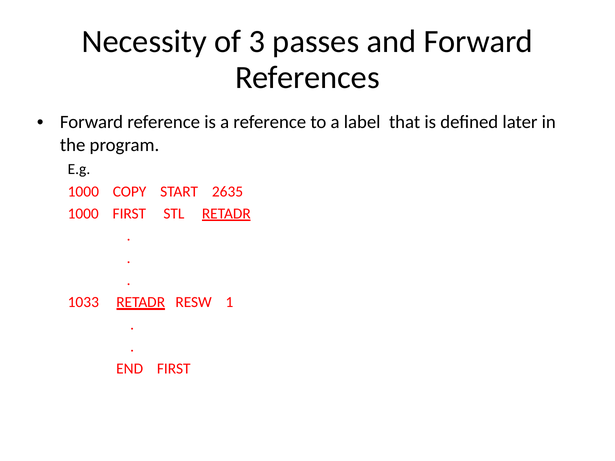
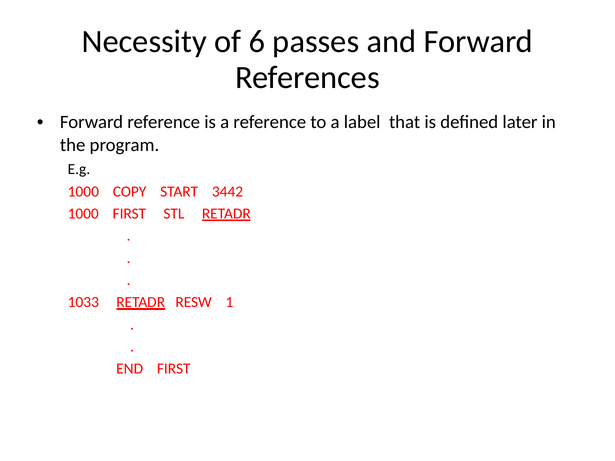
3: 3 -> 6 (257, 42)
2635: 2635 -> 3442 (228, 192)
